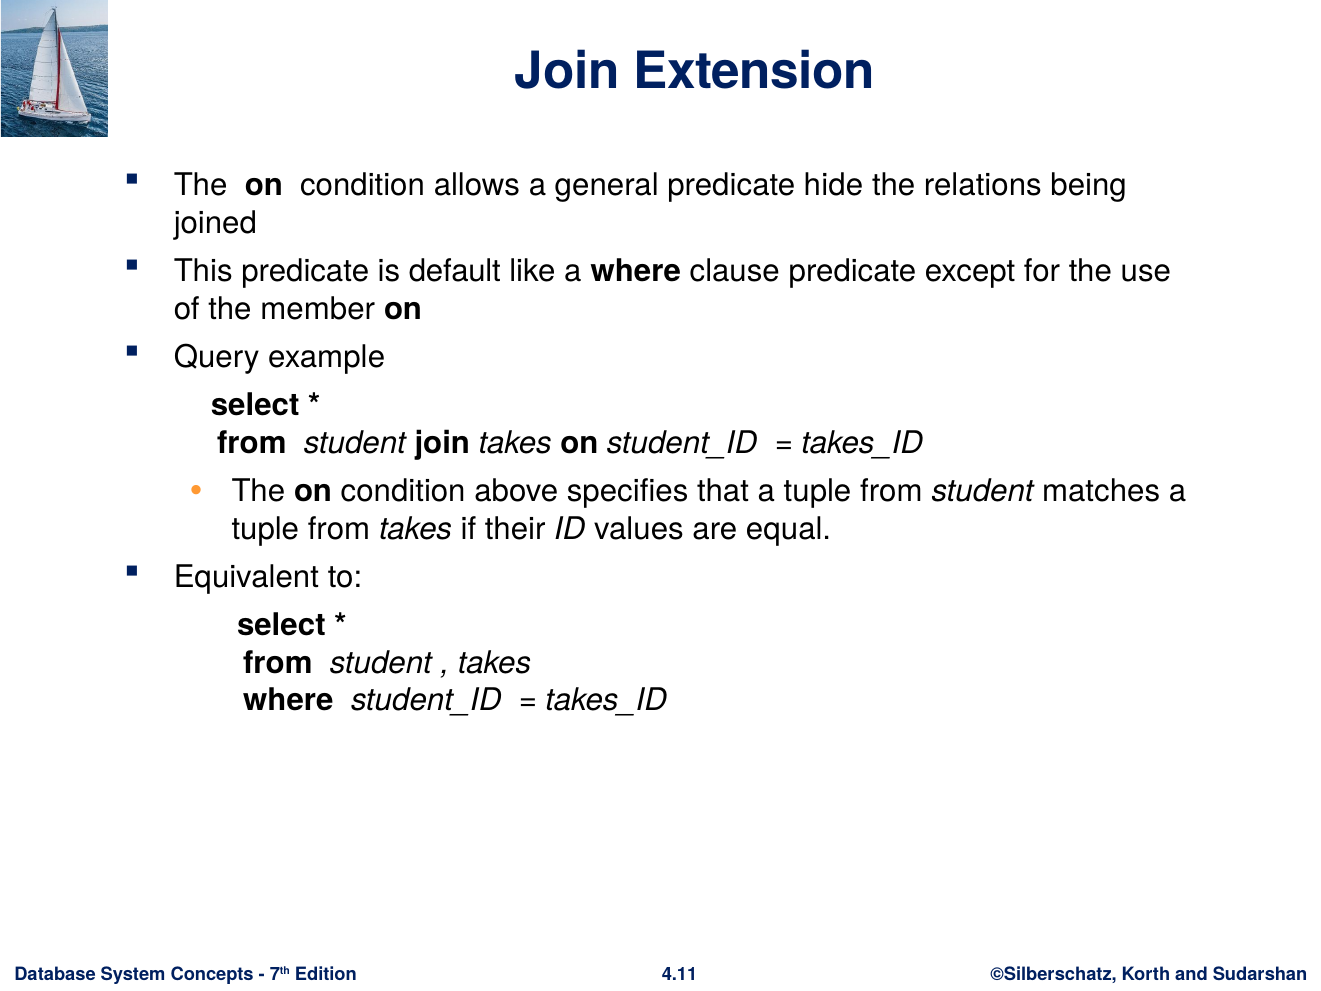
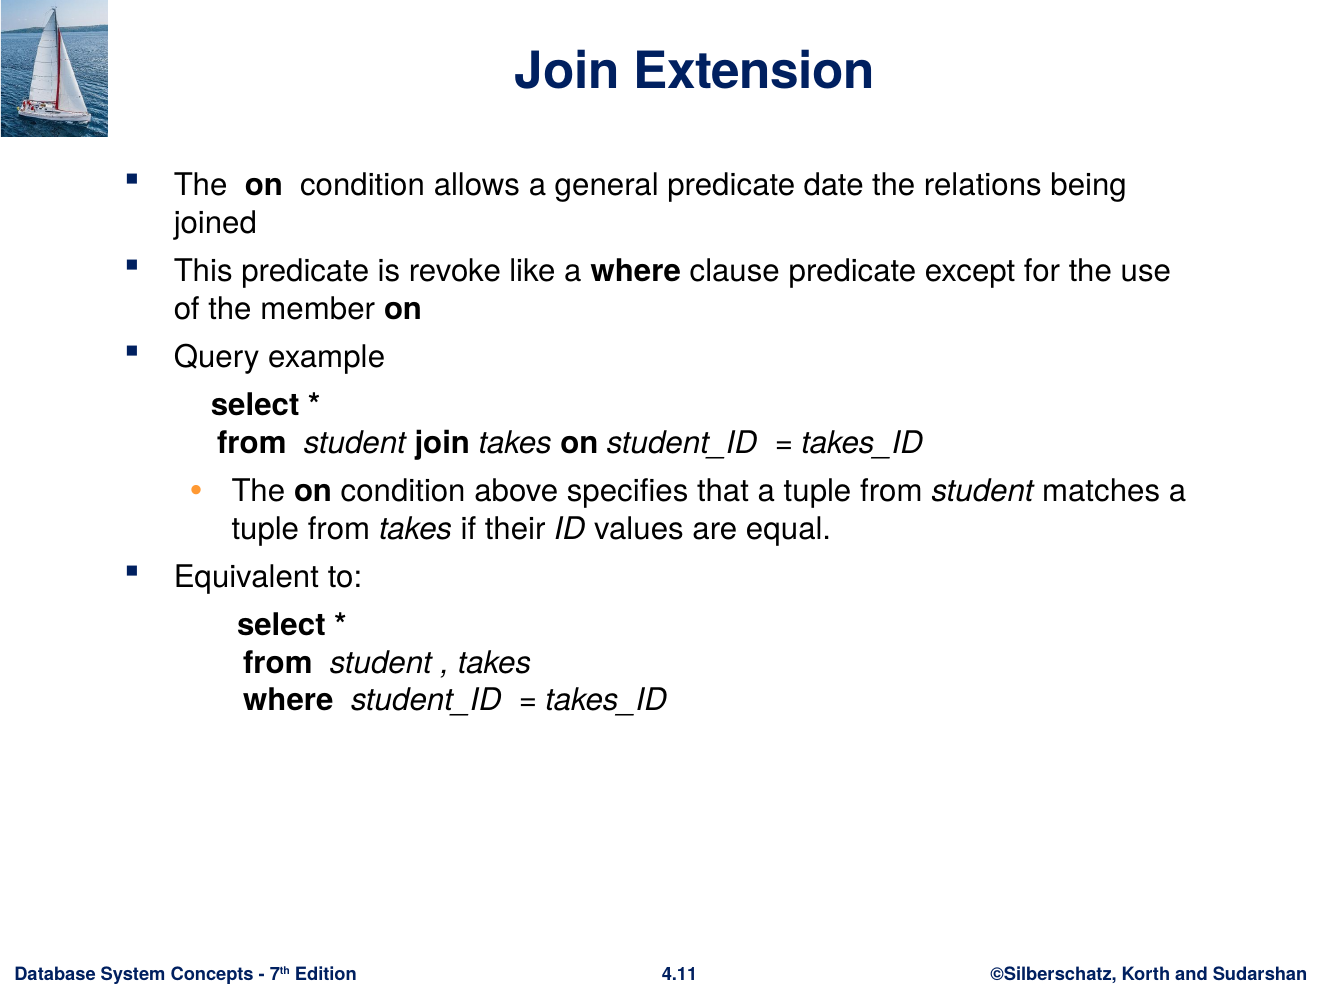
hide: hide -> date (834, 186)
default: default -> revoke (455, 271)
